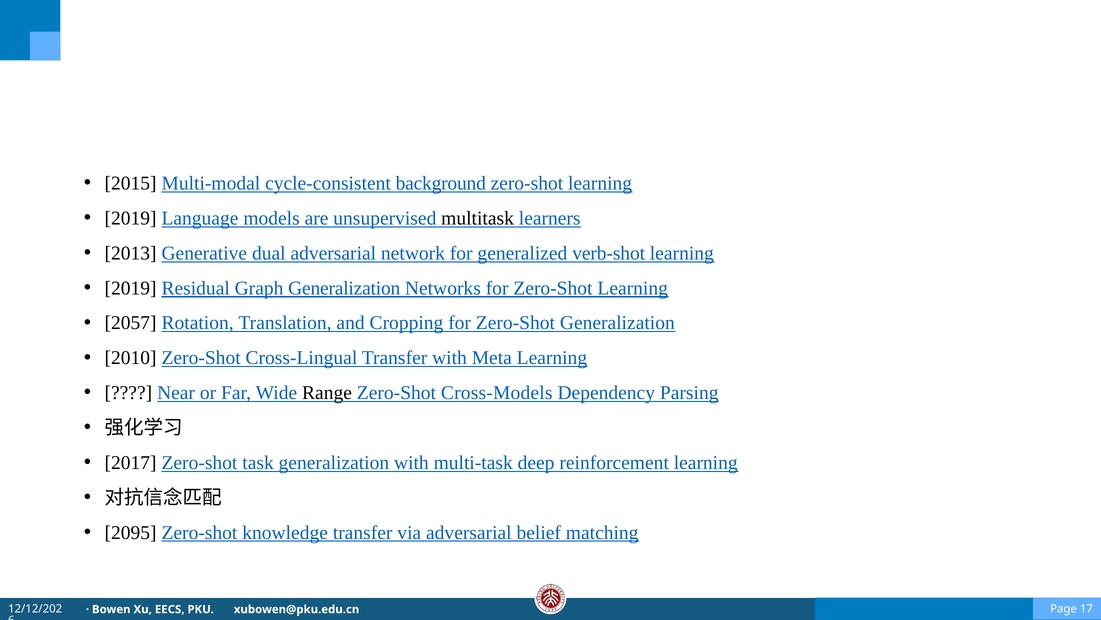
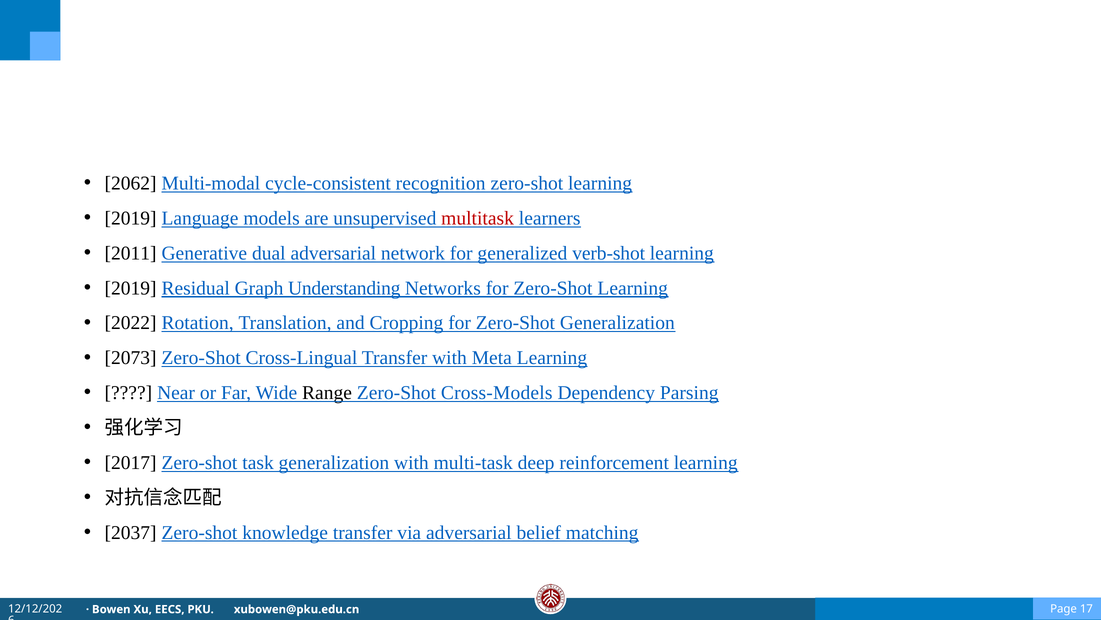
2015: 2015 -> 2062 (131, 183)
background: background -> recognition (441, 183)
multitask colour: black -> red (478, 218)
2013: 2013 -> 2011 (131, 253)
Graph Generalization: Generalization -> Understanding (344, 288)
2057: 2057 -> 2022 (131, 323)
2010: 2010 -> 2073 (131, 358)
2095: 2095 -> 2037 (131, 532)
